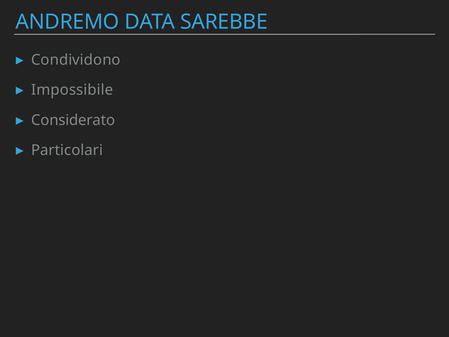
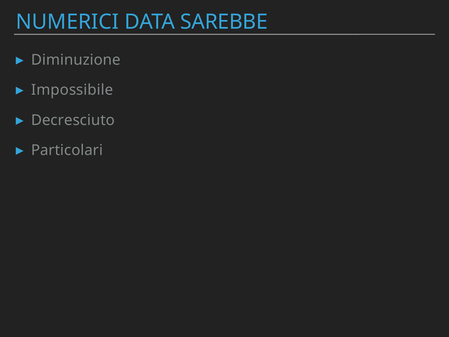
ANDREMO: ANDREMO -> NUMERICI (67, 22)
Condividono: Condividono -> Diminuzione (76, 60)
Considerato: Considerato -> Decresciuto (73, 120)
